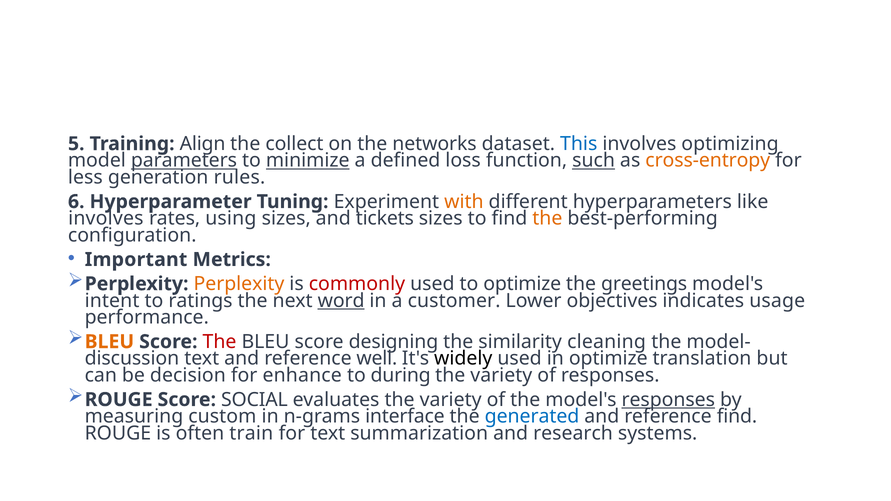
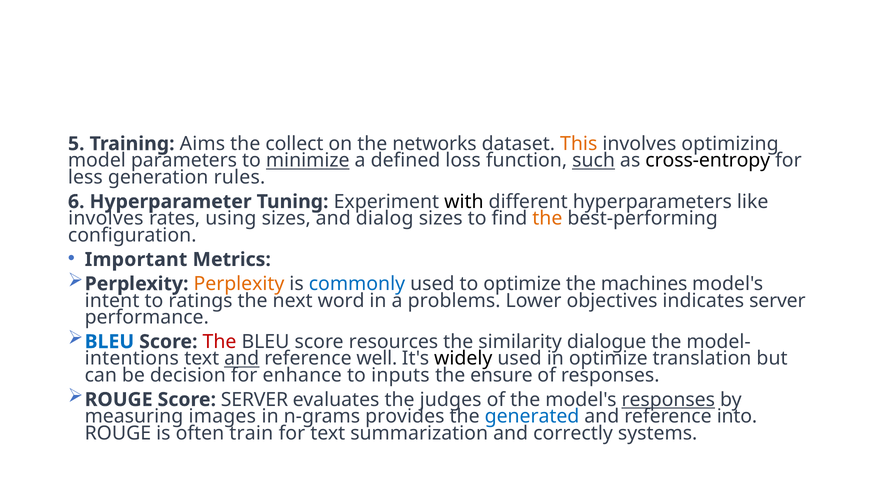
Align: Align -> Aims (202, 144)
This colour: blue -> orange (579, 144)
parameters underline: present -> none (184, 161)
cross-entropy colour: orange -> black (708, 161)
with colour: orange -> black (464, 202)
tickets: tickets -> dialog (385, 219)
commonly colour: red -> blue (357, 284)
greetings: greetings -> machines (644, 284)
word underline: present -> none (341, 301)
customer: customer -> problems (454, 301)
indicates usage: usage -> server (777, 301)
BLEU colour: orange -> blue (109, 342)
designing: designing -> resources (393, 342)
cleaning: cleaning -> dialogue (607, 342)
discussion: discussion -> intentions (132, 359)
and underline: none -> present (242, 359)
during: during -> inputs (400, 376)
variety: variety -> ensure (501, 376)
Score SOCIAL: SOCIAL -> SERVER (254, 400)
evaluates the variety: variety -> judges (451, 400)
custom: custom -> images (222, 417)
interface: interface -> provides (405, 417)
reference find: find -> into (737, 417)
research: research -> correctly (573, 433)
